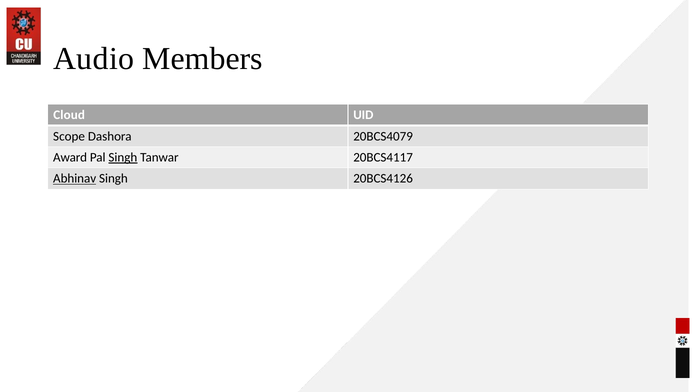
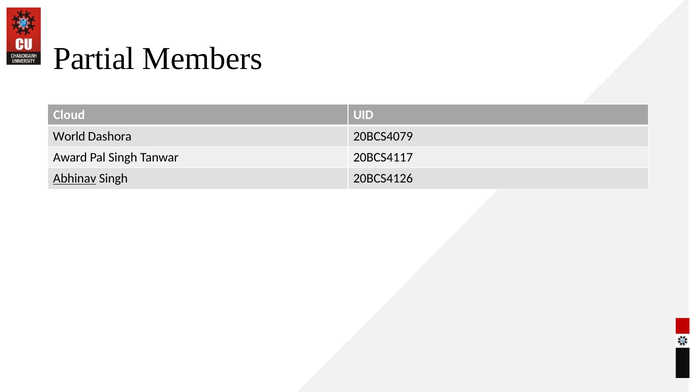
Audio: Audio -> Partial (94, 58)
Scope: Scope -> World (69, 136)
Singh underline: present -> none (123, 157)
